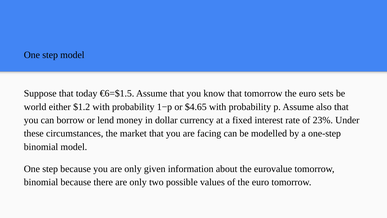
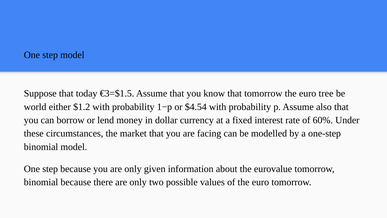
€6=$1.5: €6=$1.5 -> €3=$1.5 (117, 93)
sets: sets -> tree (326, 93)
$4.65: $4.65 -> $4.54 (196, 107)
23%: 23% -> 60% (323, 120)
